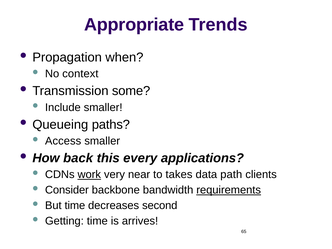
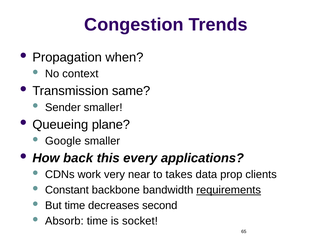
Appropriate: Appropriate -> Congestion (134, 25)
some: some -> same (131, 91)
Include: Include -> Sender (63, 107)
paths: paths -> plane (111, 124)
Access: Access -> Google (63, 141)
work underline: present -> none (89, 175)
path: path -> prop (231, 175)
Consider: Consider -> Constant (67, 190)
Getting: Getting -> Absorb (64, 221)
arrives: arrives -> socket (140, 221)
